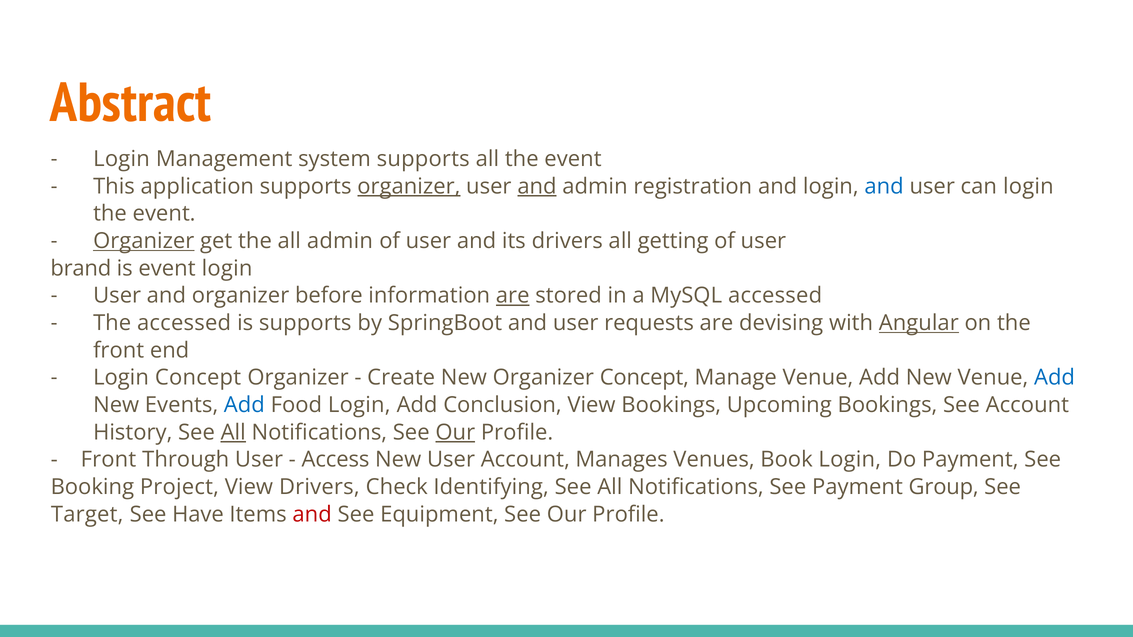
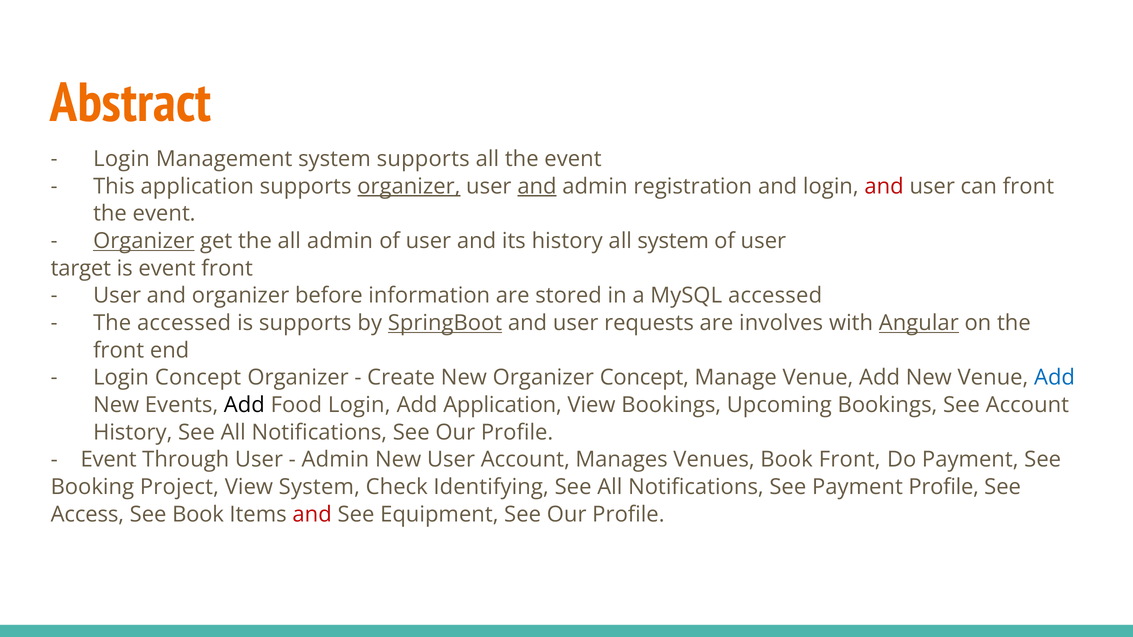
and colour: blue -> red (884, 186)
can login: login -> front (1028, 186)
its drivers: drivers -> history (567, 241)
all getting: getting -> system (673, 241)
brand: brand -> target (81, 269)
event login: login -> front (227, 269)
are underline: present -> none (513, 296)
SpringBoot underline: none -> present (445, 323)
devising: devising -> involves (781, 323)
Add colour: blue -> black (244, 405)
Add Conclusion: Conclusion -> Application (503, 405)
All underline: present -> none (233, 433)
Our underline: present -> none (455, 433)
Front: Front -> Event (109, 460)
Access: Access -> Admin (335, 460)
Book Login: Login -> Front (850, 460)
View Drivers: Drivers -> System (319, 487)
Payment Group: Group -> Profile (944, 487)
Target: Target -> Access (87, 515)
See Have: Have -> Book (198, 515)
